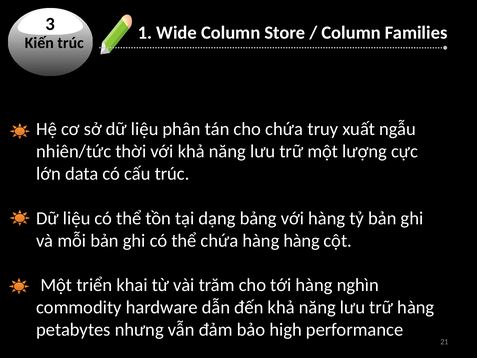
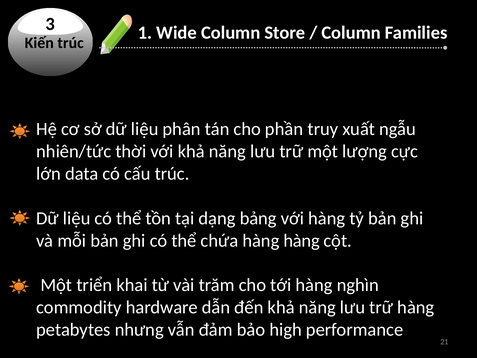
cho chứa: chứa -> phần (284, 129)
